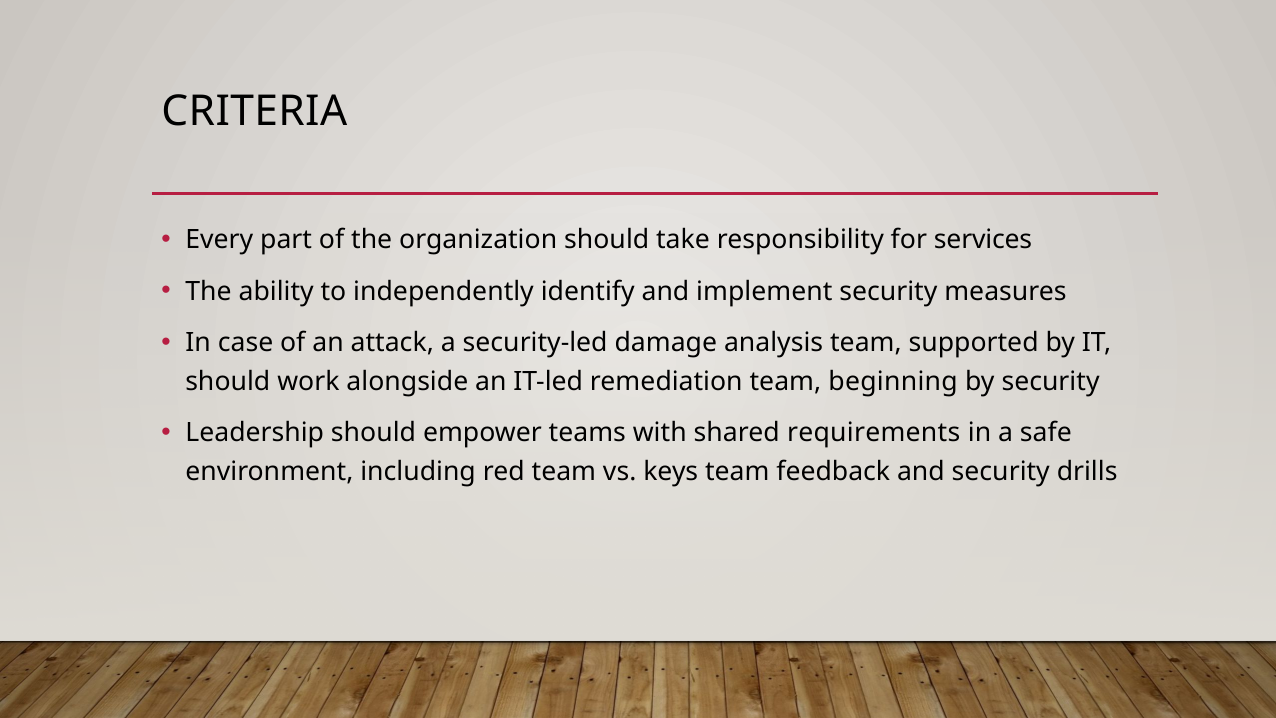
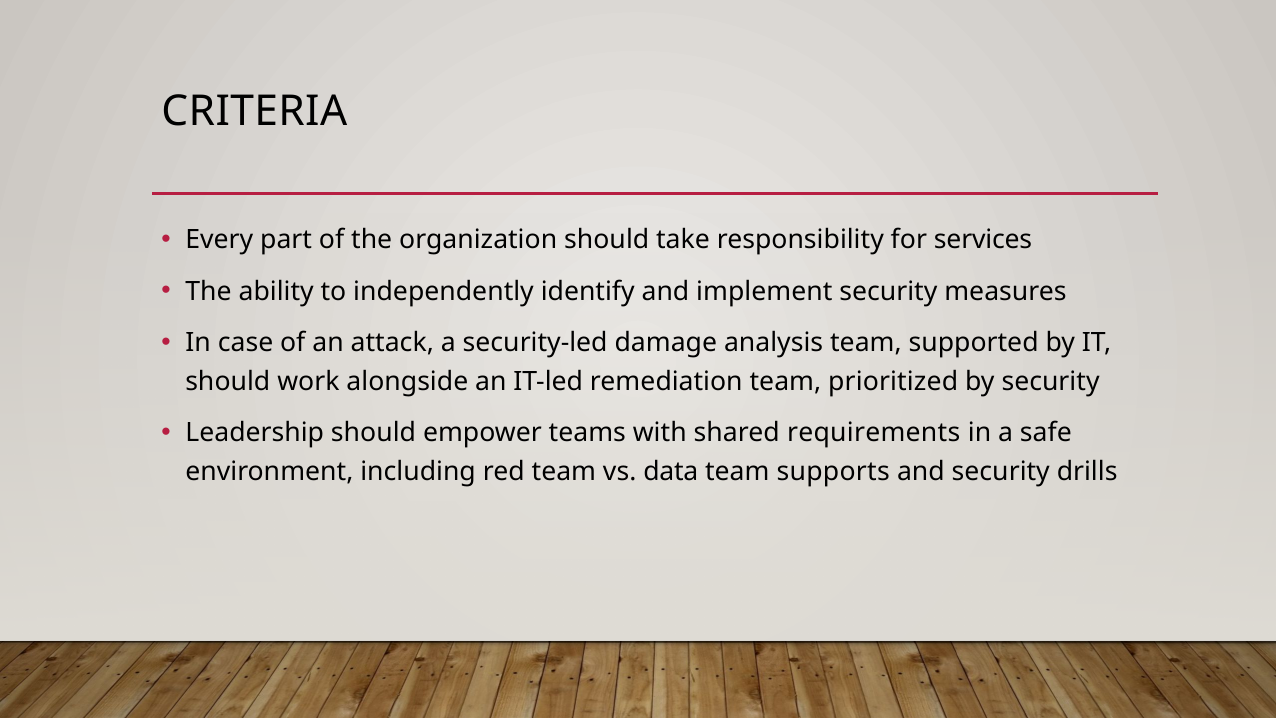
beginning: beginning -> prioritized (893, 381)
keys: keys -> data (671, 471)
feedback: feedback -> supports (833, 471)
